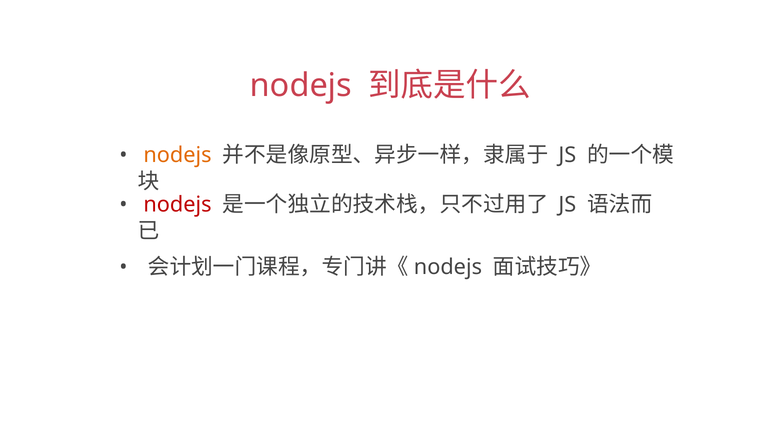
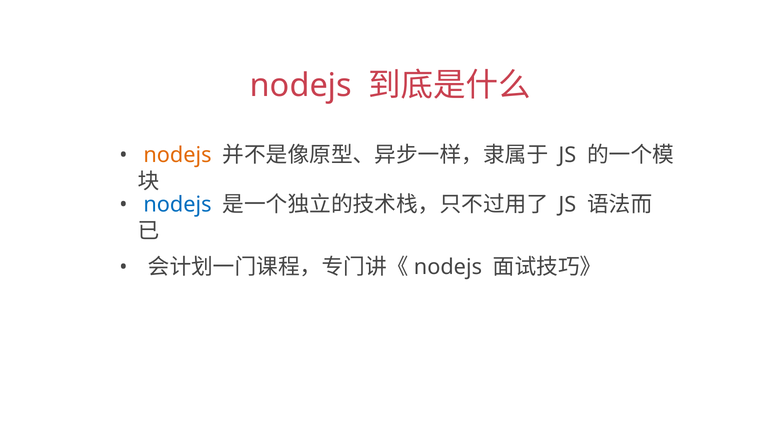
nodejs colour: red -> blue (177, 204)
